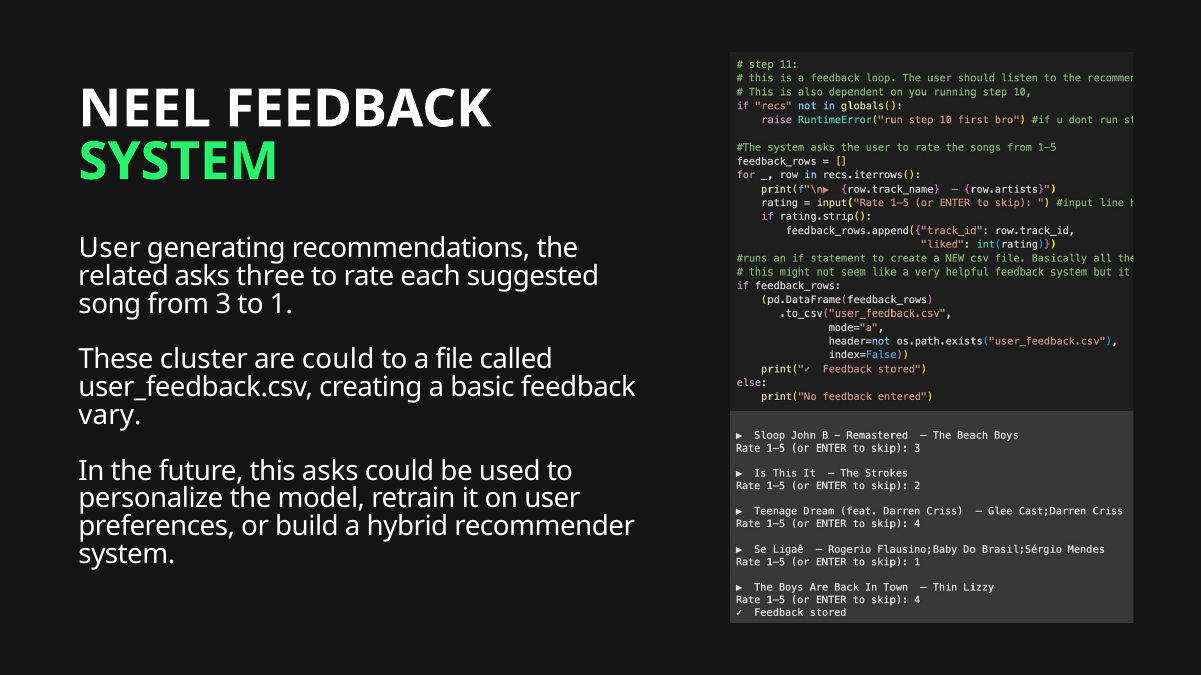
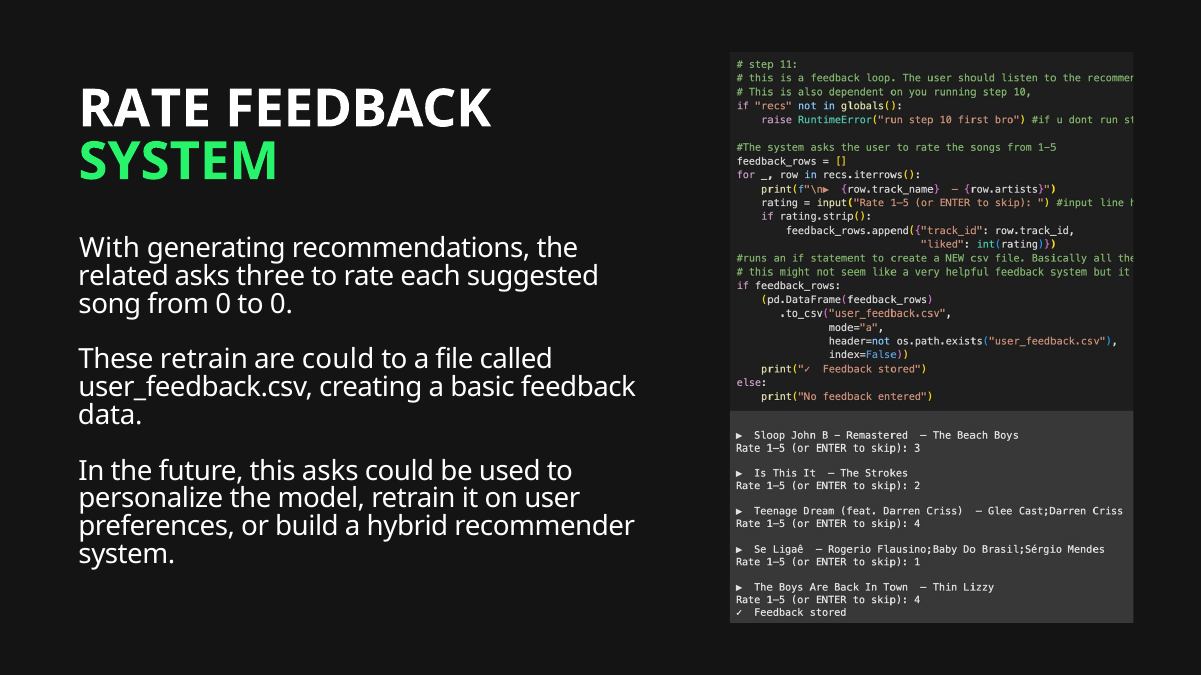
NEEL: NEEL -> RATE (145, 109)
User: User -> With (110, 249)
from 3: 3 -> 0 (223, 305)
to 1: 1 -> 0 (281, 305)
These cluster: cluster -> retrain (204, 360)
vary: vary -> data (110, 416)
